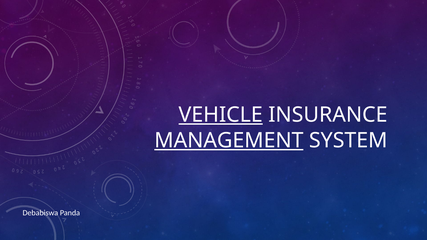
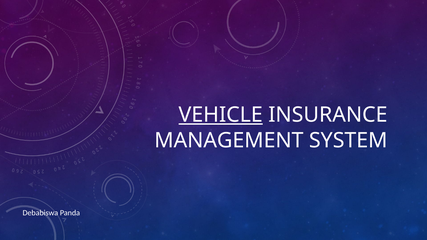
MANAGEMENT underline: present -> none (229, 141)
